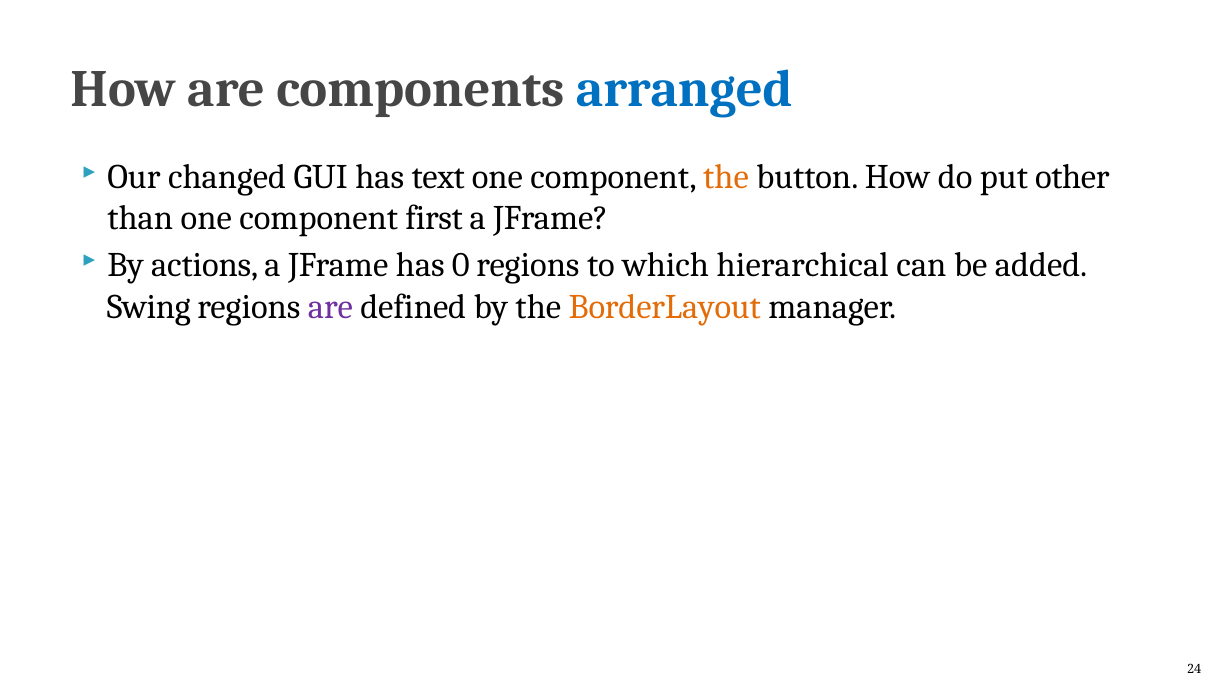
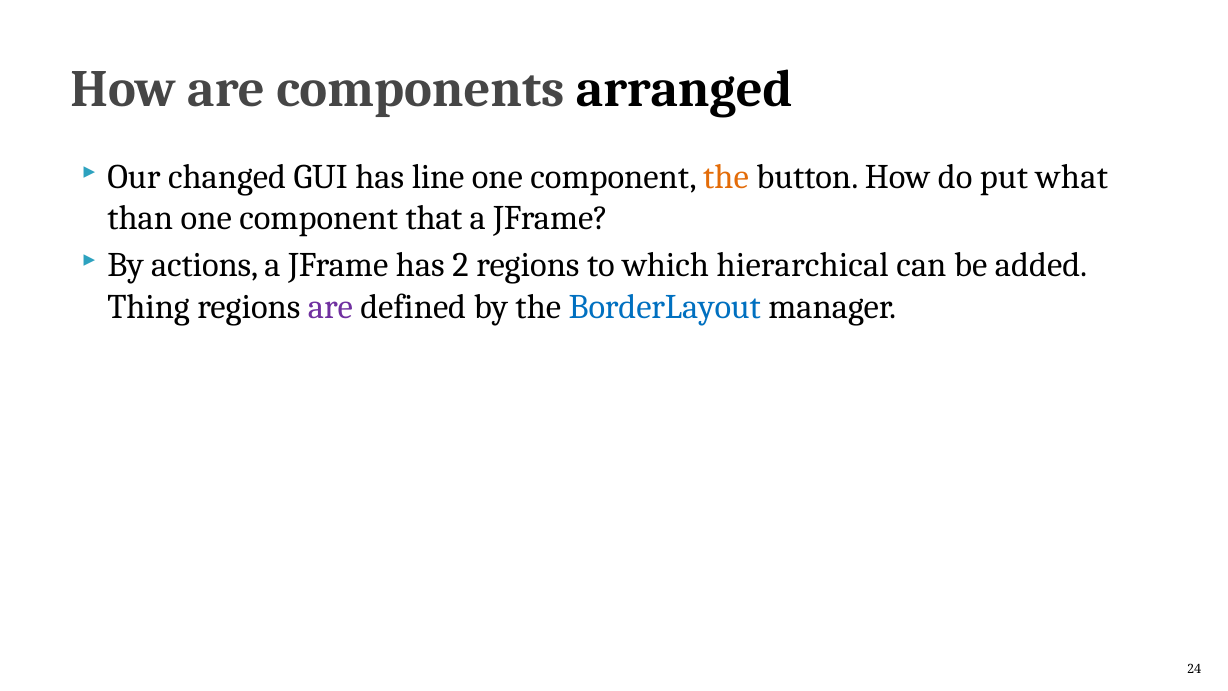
arranged colour: blue -> black (684, 89)
text: text -> line (438, 177)
other: other -> what (1072, 177)
first: first -> that (434, 218)
0: 0 -> 2 (461, 265)
Swing: Swing -> Thing (149, 306)
BorderLayout colour: orange -> blue (665, 306)
